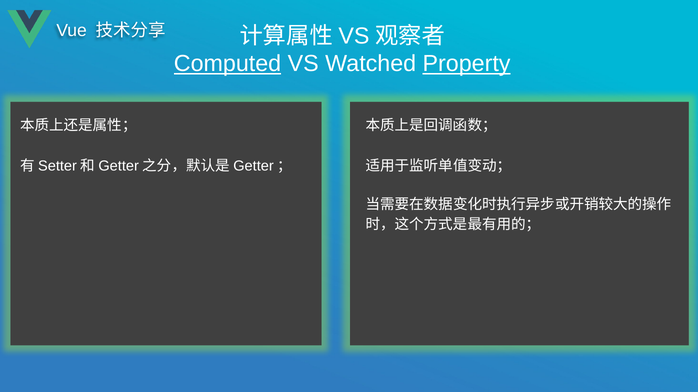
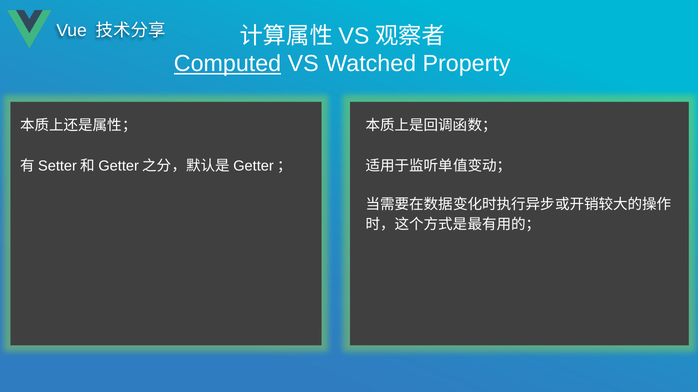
Property underline: present -> none (467, 64)
